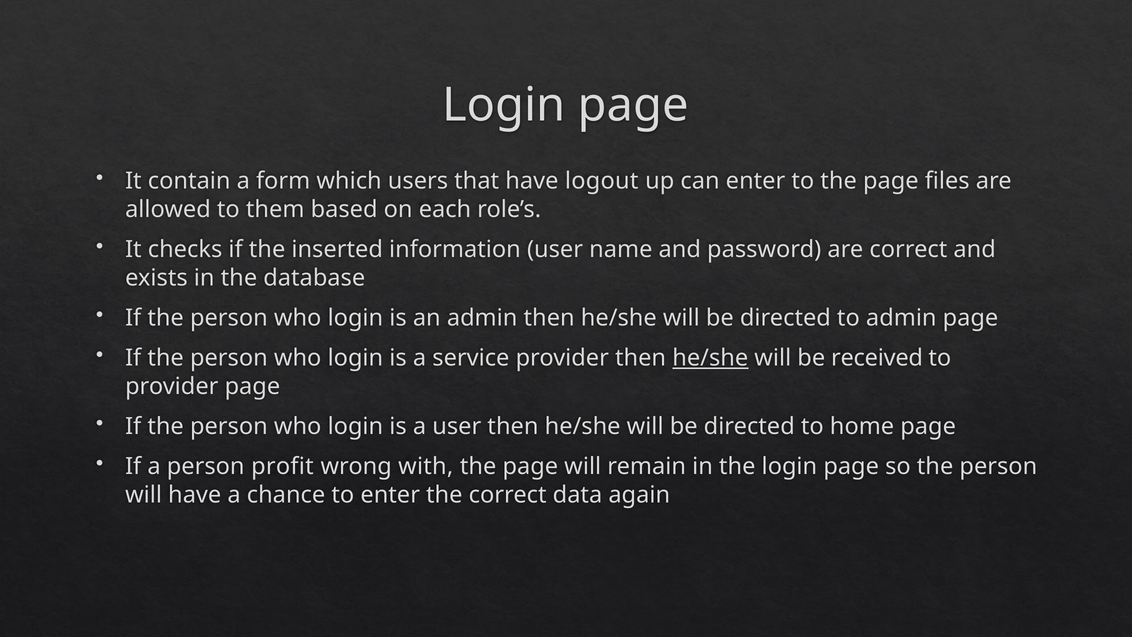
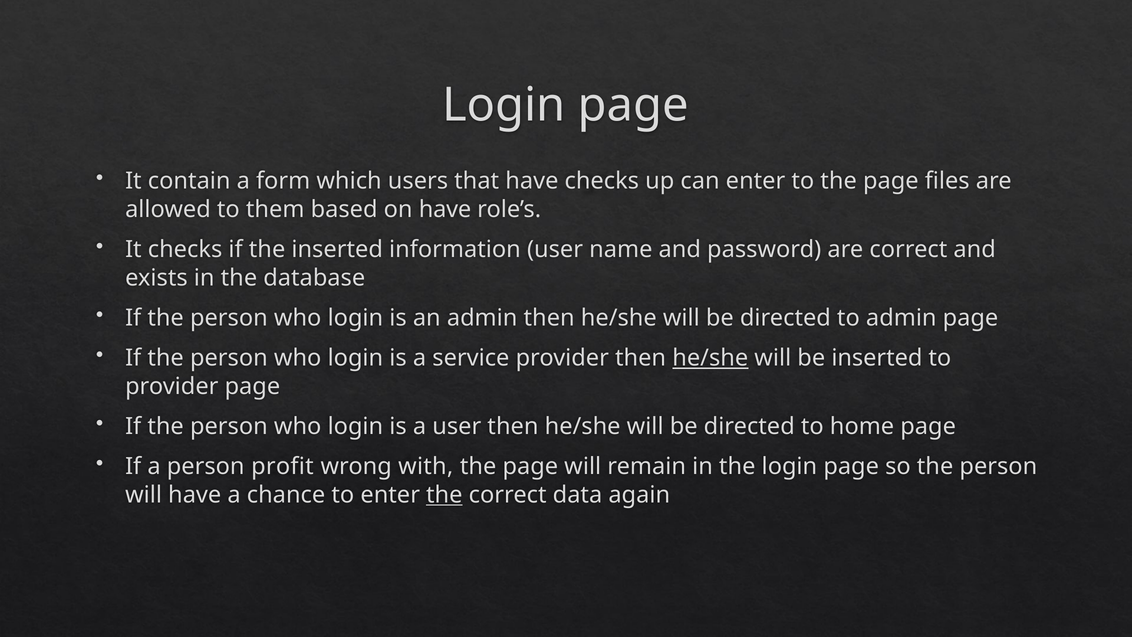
have logout: logout -> checks (602, 181)
on each: each -> have (445, 209)
be received: received -> inserted (877, 358)
the underline: none -> present (444, 495)
